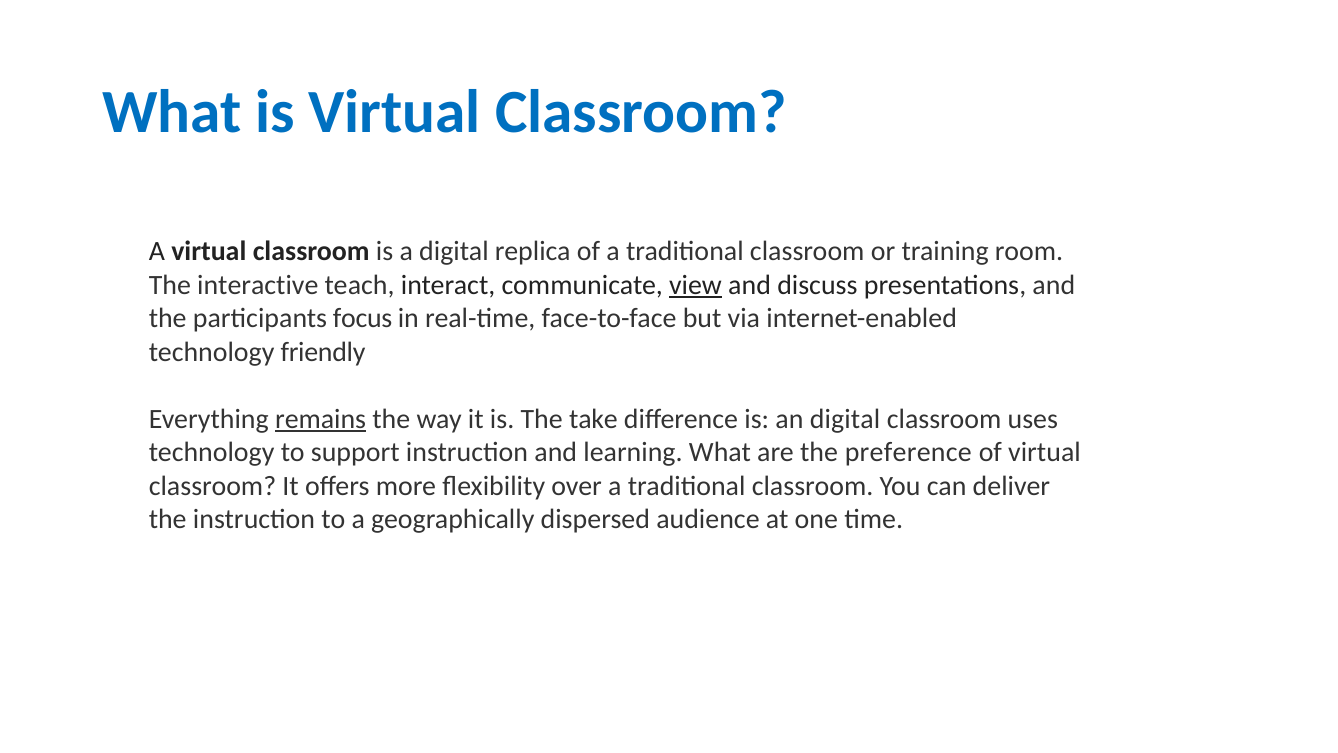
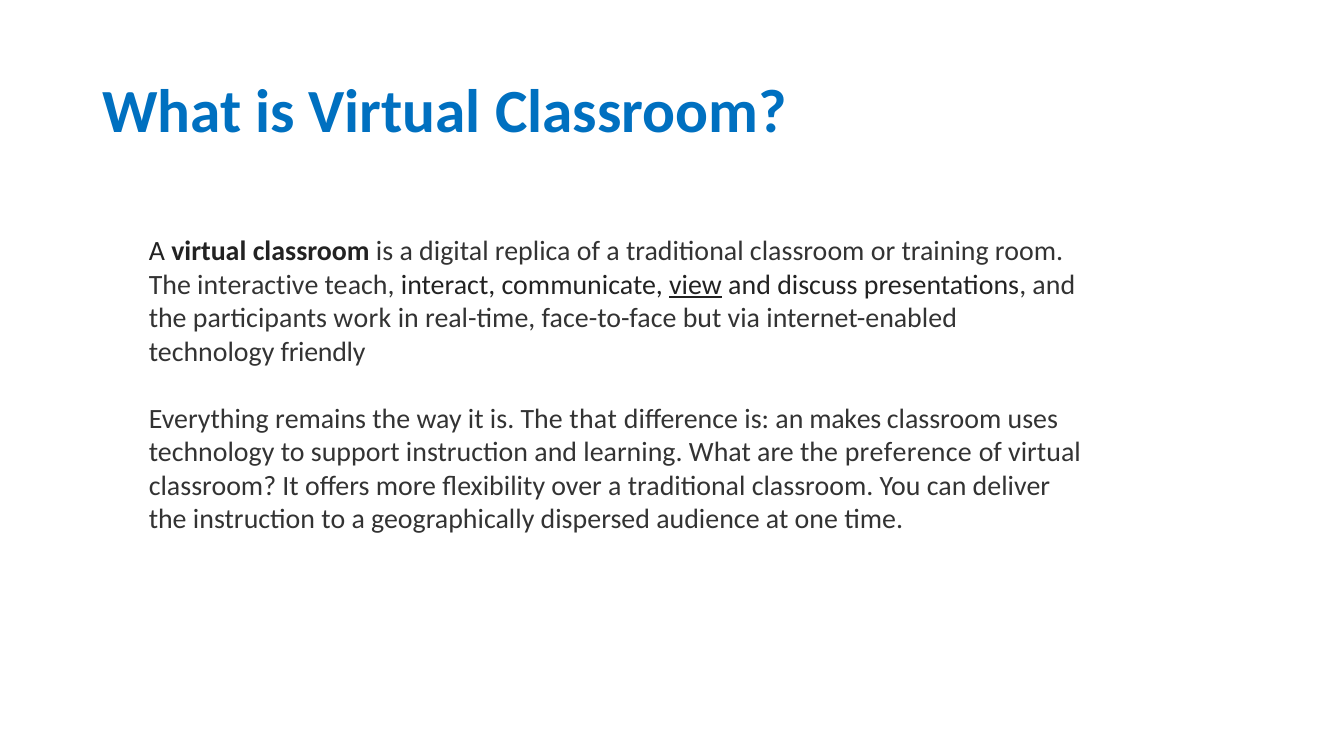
focus: focus -> work (362, 318)
remains underline: present -> none (321, 419)
take: take -> that (593, 419)
an digital: digital -> makes (845, 419)
